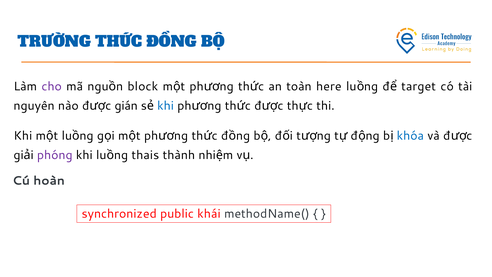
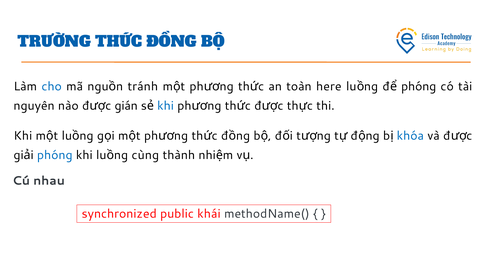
cho colour: purple -> blue (52, 86)
block: block -> tránh (143, 86)
target: target -> phóng (419, 86)
phóng colour: purple -> blue (55, 155)
thais: thais -> cùng (145, 155)
hoàn: hoàn -> nhau (49, 181)
